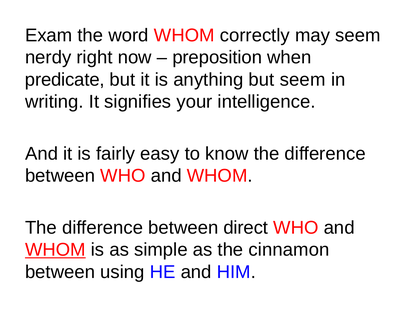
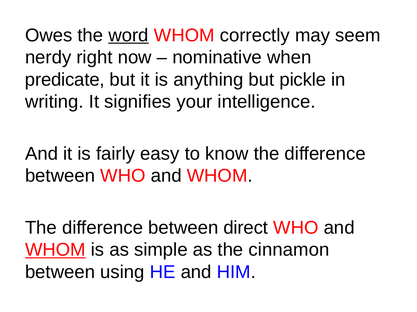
Exam: Exam -> Owes (49, 35)
word underline: none -> present (129, 35)
preposition: preposition -> nominative (217, 58)
but seem: seem -> pickle (303, 80)
